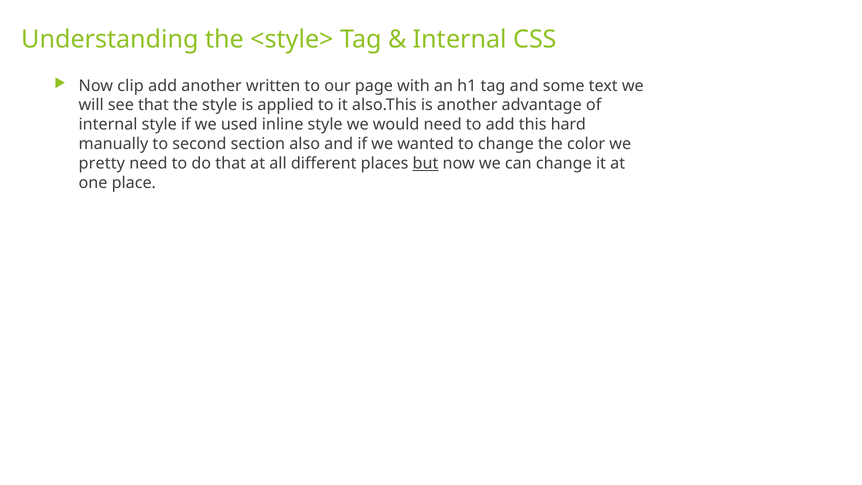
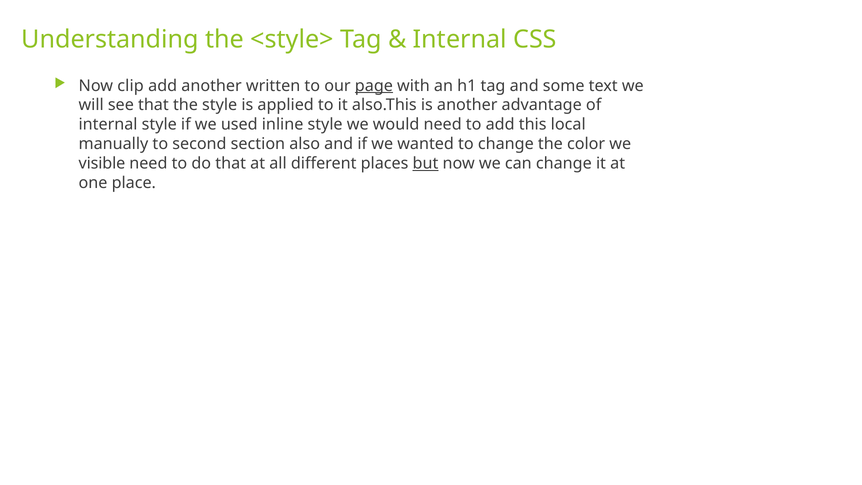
page underline: none -> present (374, 86)
hard: hard -> local (568, 124)
pretty: pretty -> visible (102, 163)
